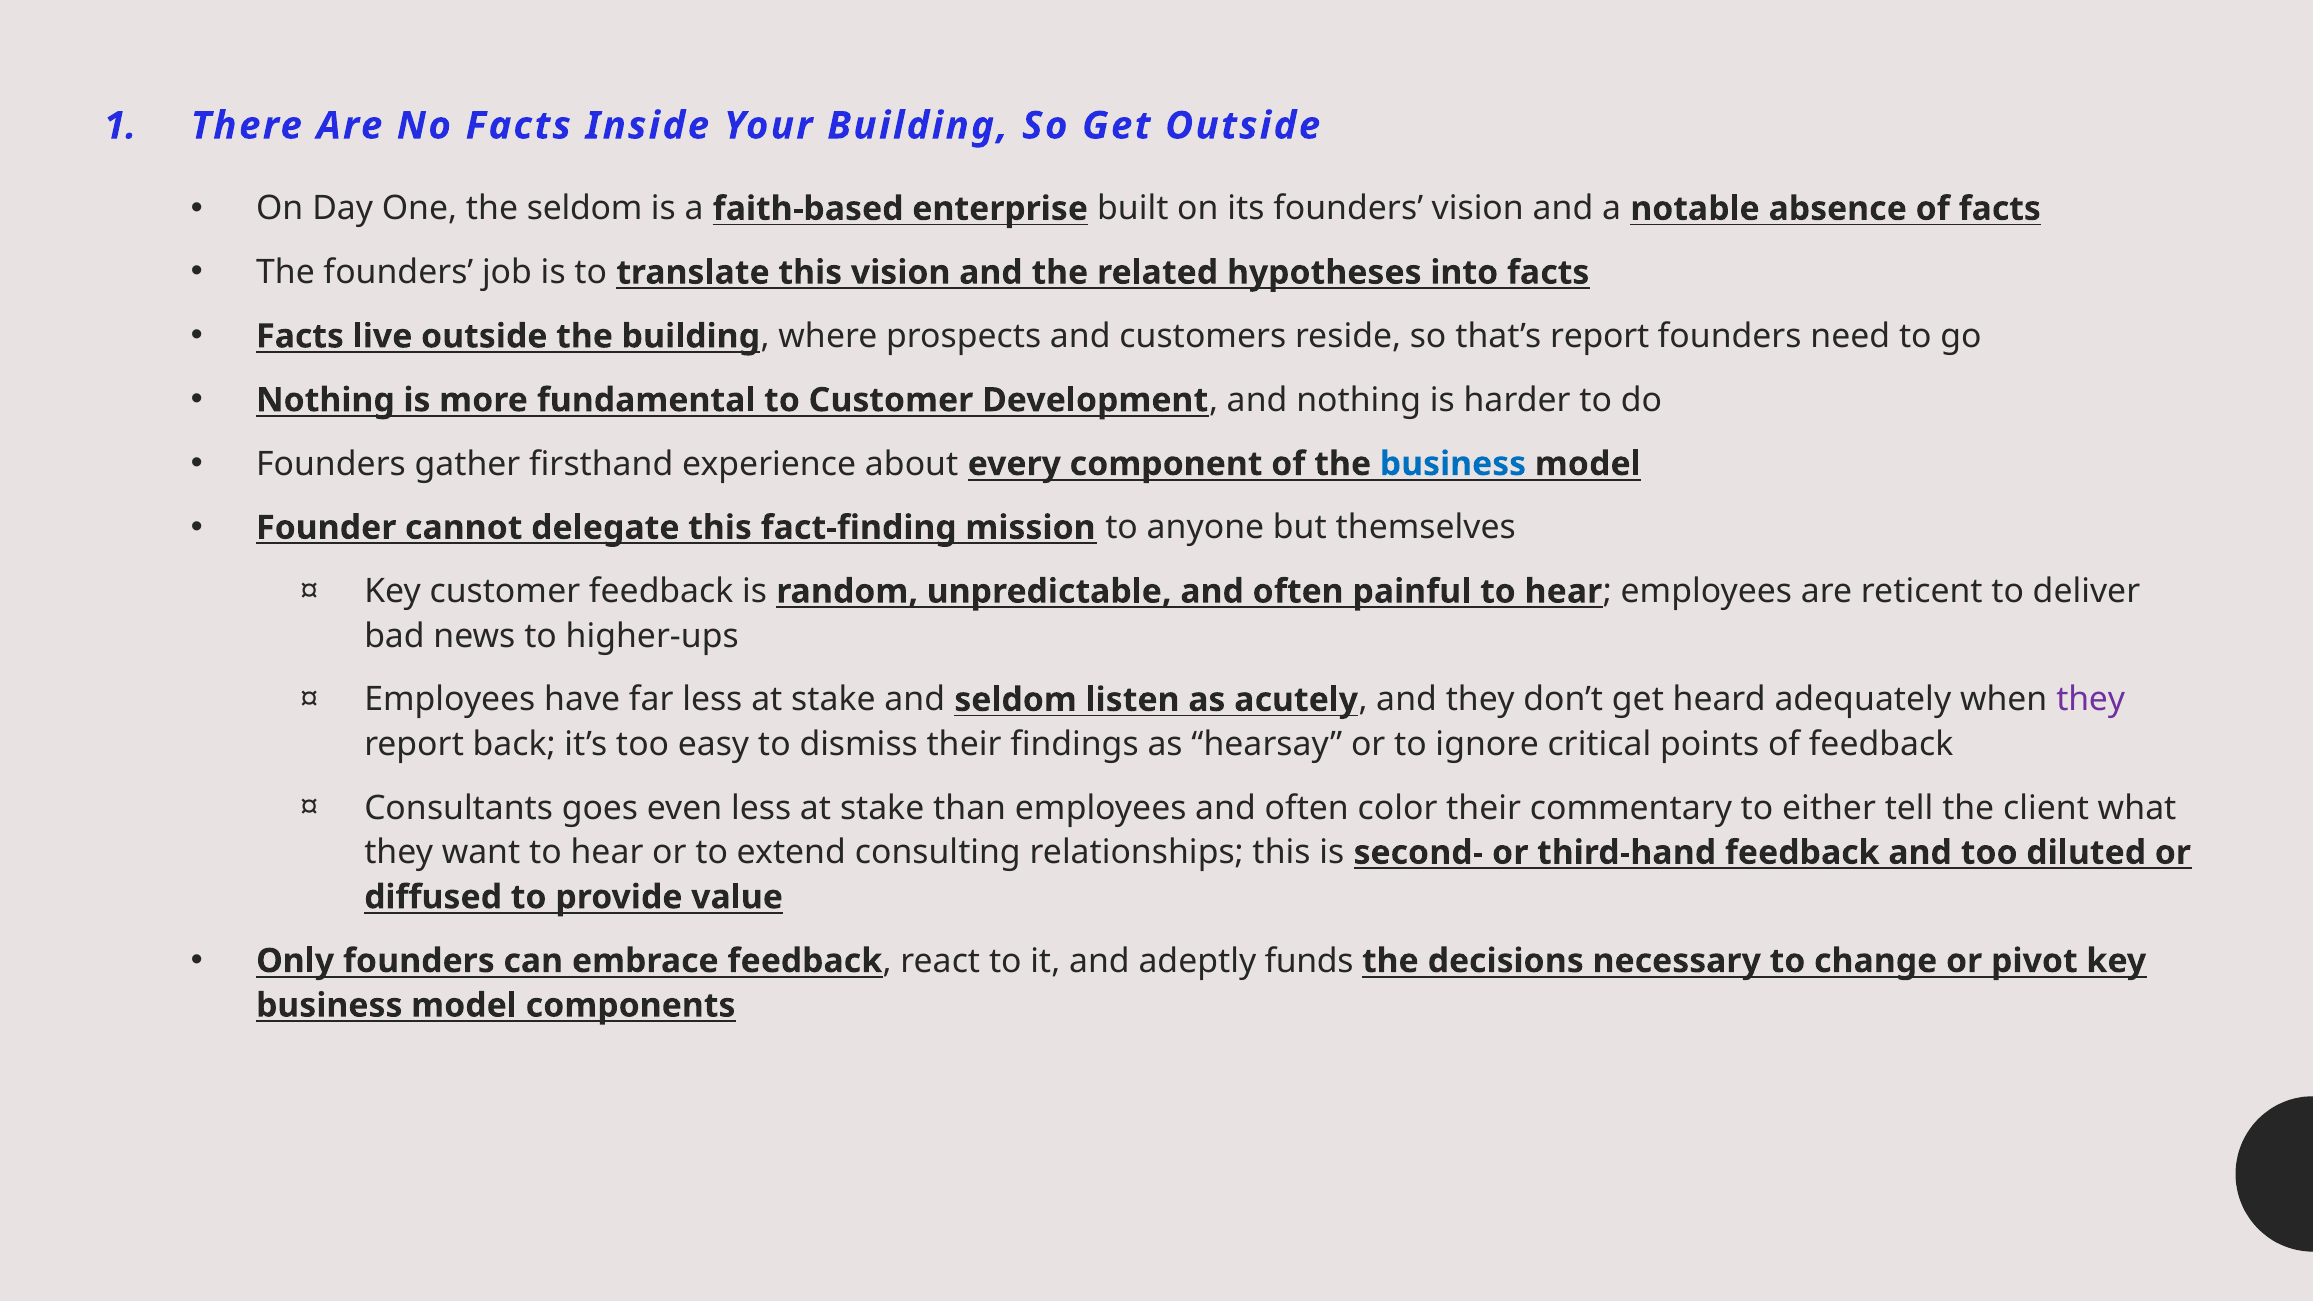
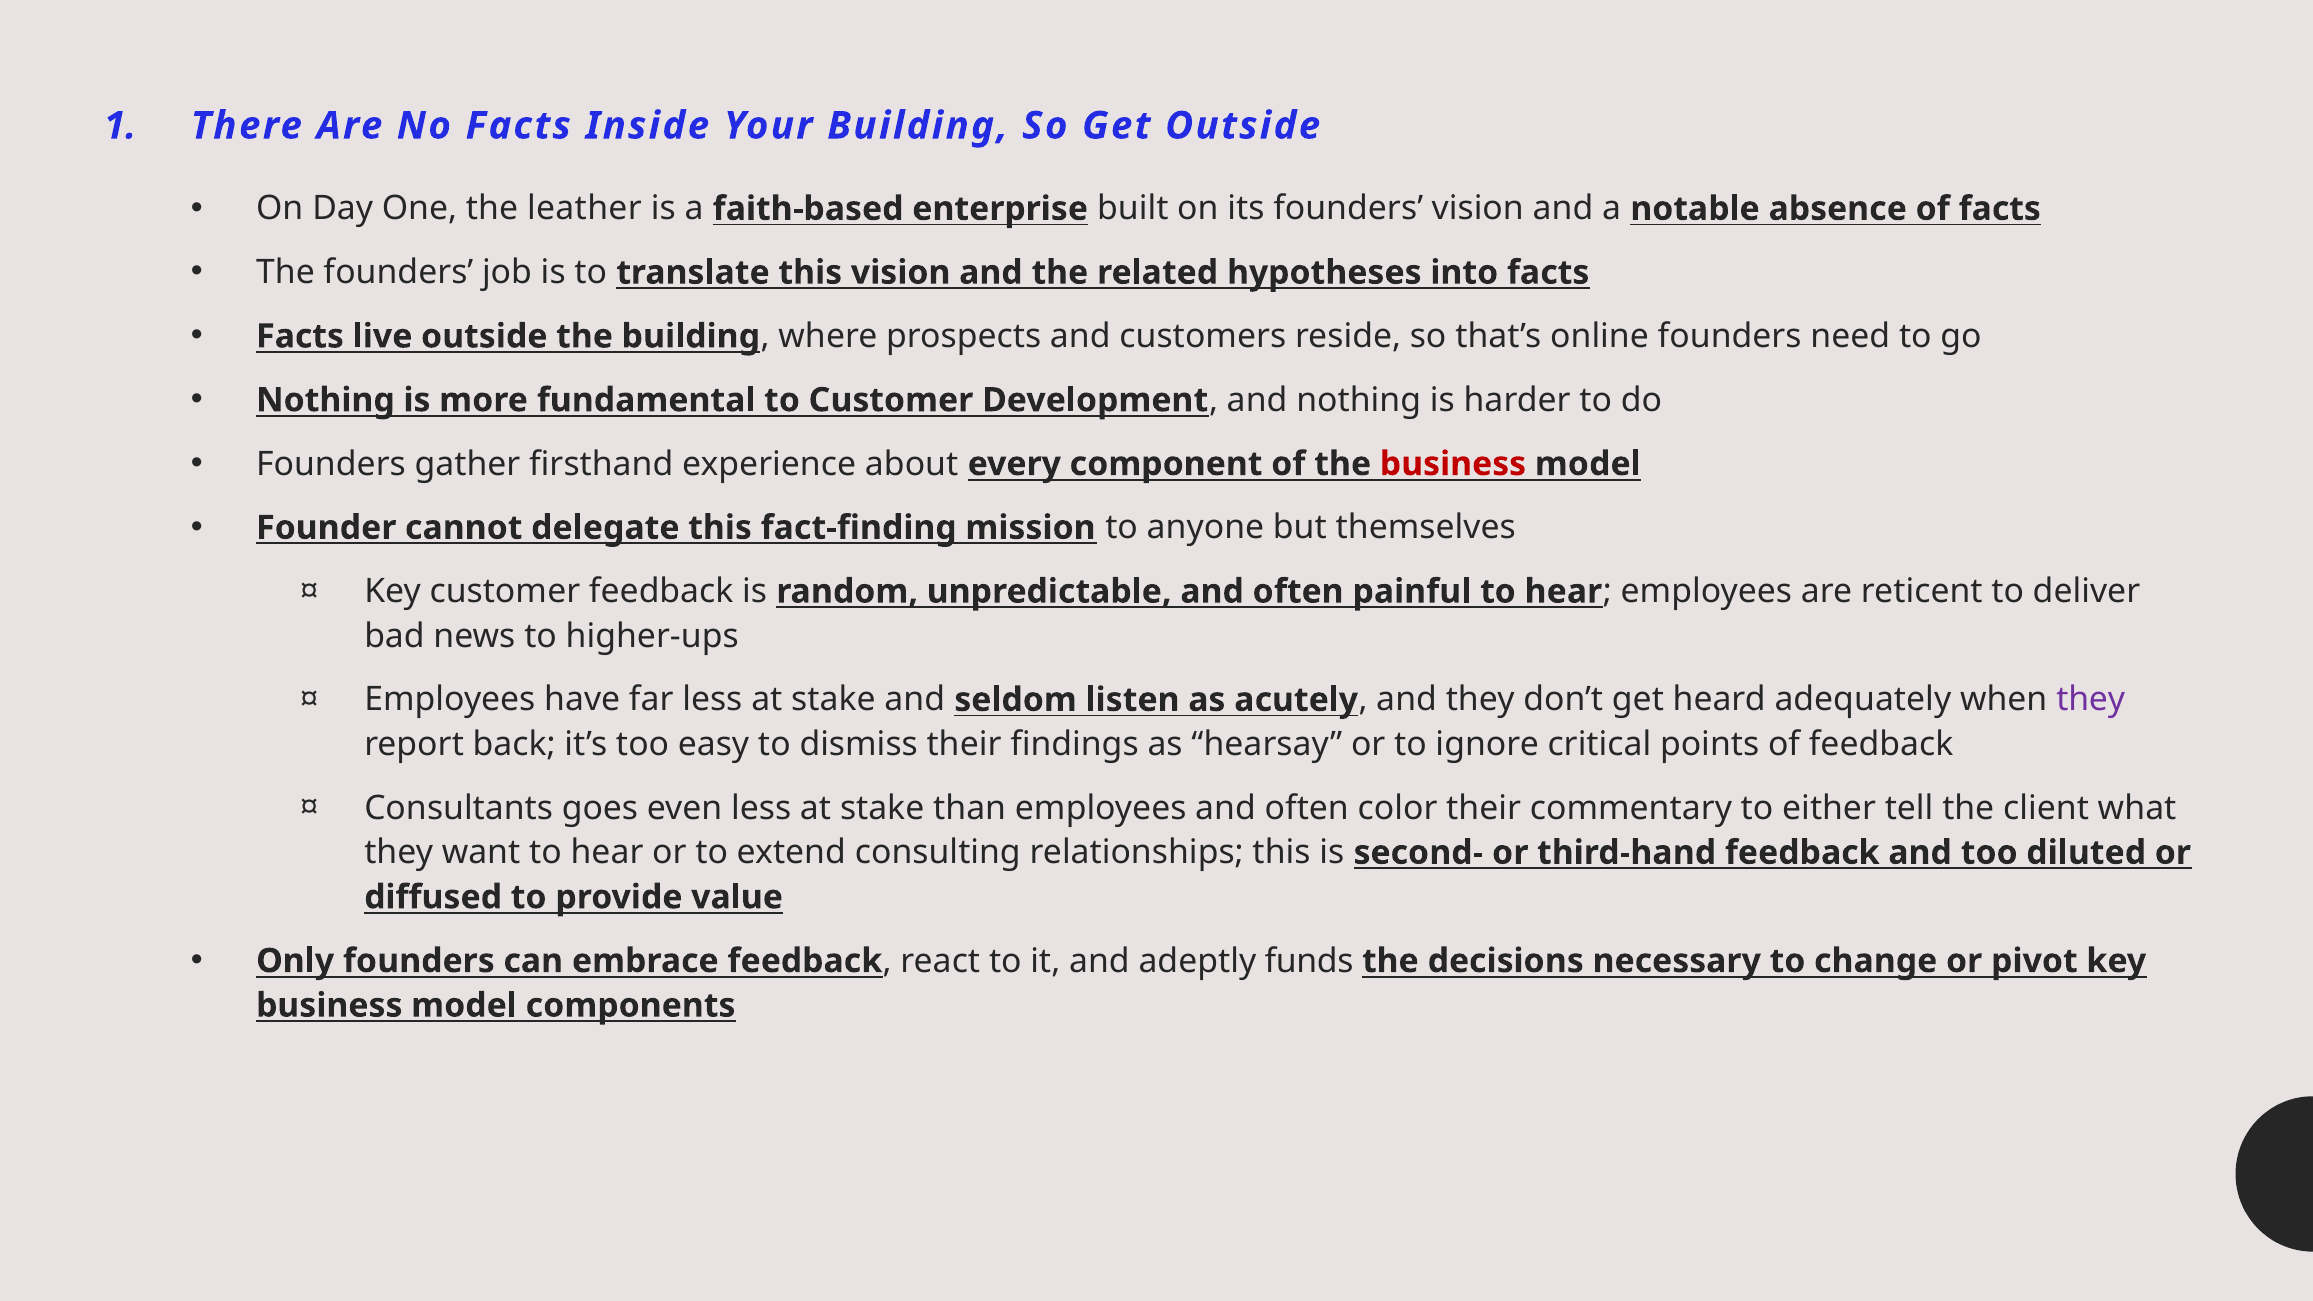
the seldom: seldom -> leather (584, 209)
that’s report: report -> online (1600, 336)
business colour: blue -> red (1453, 464)
